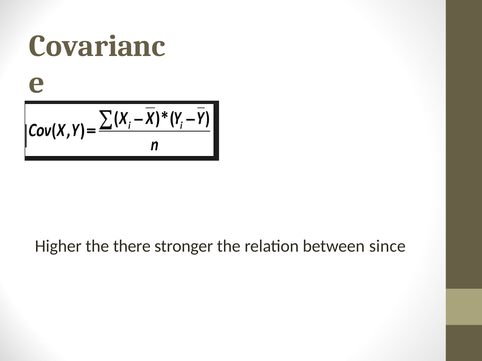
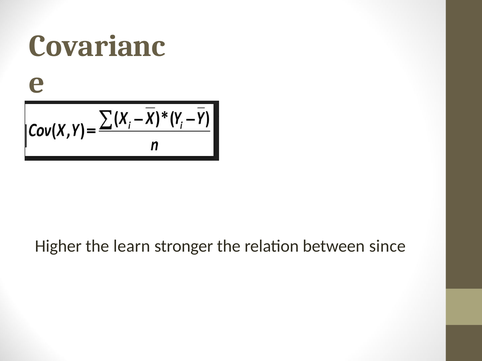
there: there -> learn (132, 246)
